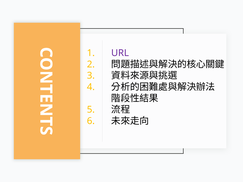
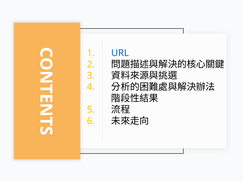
URL colour: purple -> blue (120, 53)
